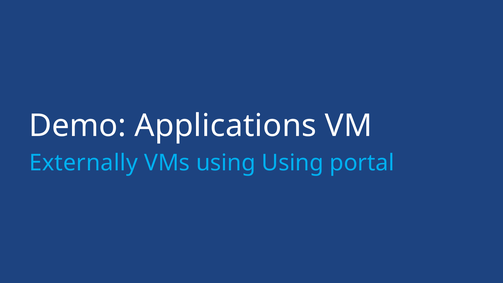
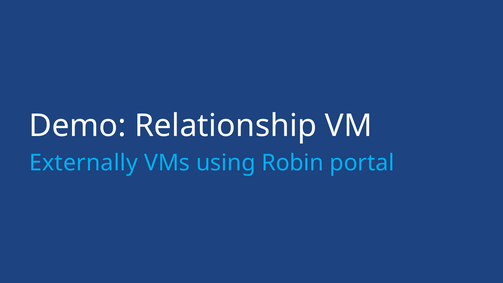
Applications: Applications -> Relationship (226, 126)
using Using: Using -> Robin (293, 163)
